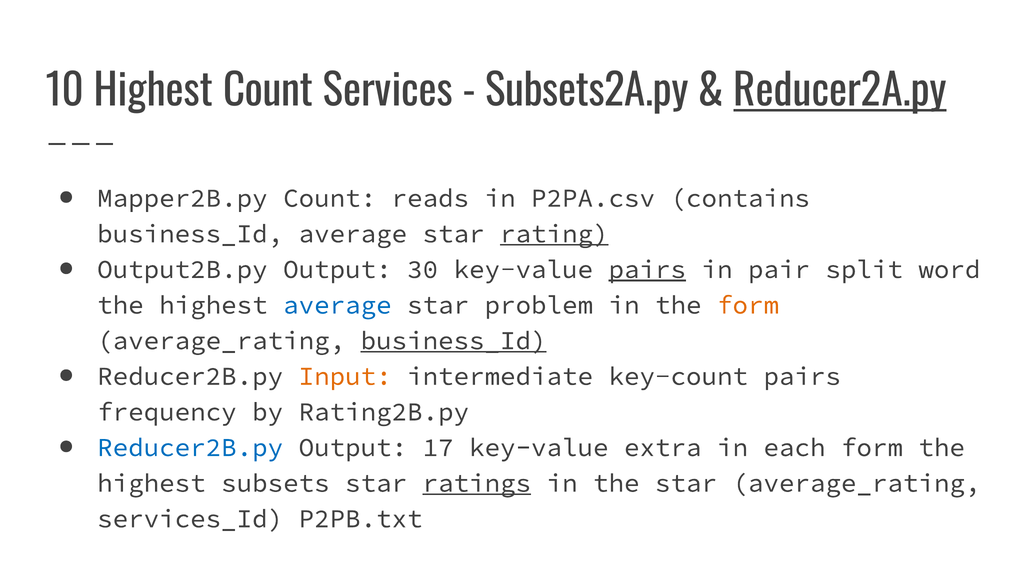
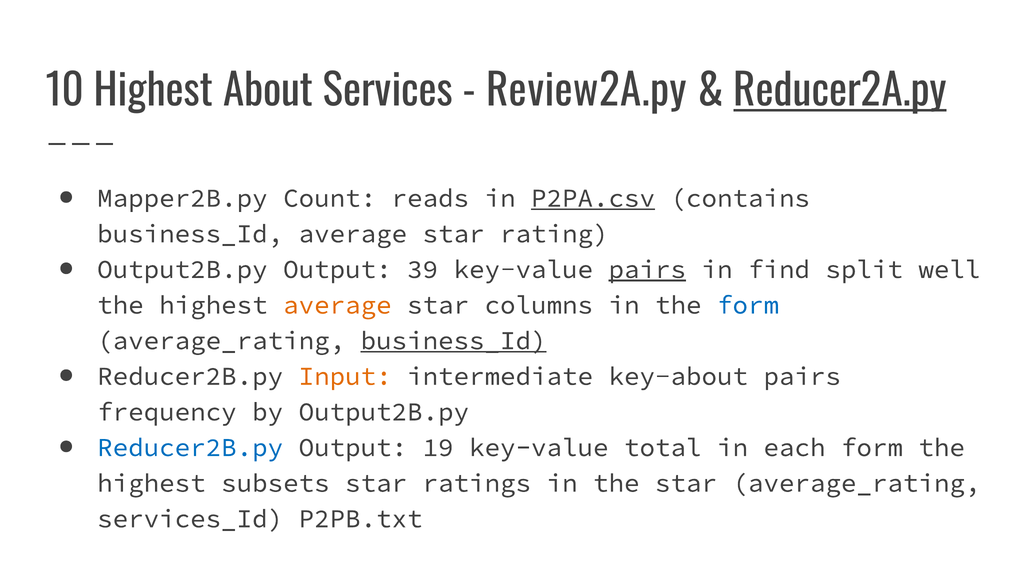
Highest Count: Count -> About (268, 92)
Subsets2A.py: Subsets2A.py -> Review2A.py (586, 92)
P2PA.csv underline: none -> present (593, 198)
rating underline: present -> none (554, 234)
30: 30 -> 39 (423, 269)
pair: pair -> find (779, 269)
word: word -> well (949, 269)
average colour: blue -> orange (337, 305)
problem: problem -> columns (539, 305)
form colour: orange -> blue (748, 305)
key-count: key-count -> key-about (678, 376)
by Rating2B.py: Rating2B.py -> Output2B.py (384, 412)
17: 17 -> 19 (438, 448)
extra: extra -> total (663, 448)
ratings underline: present -> none (477, 483)
